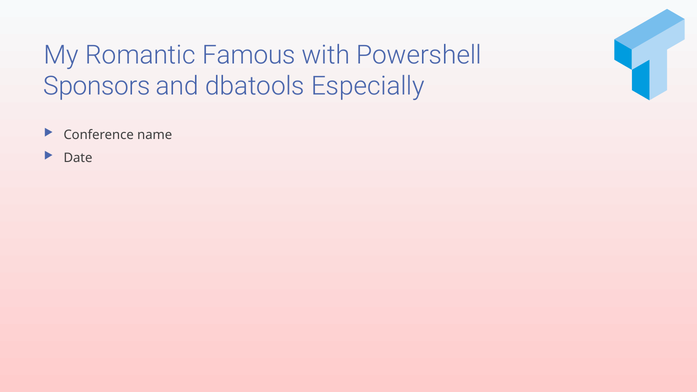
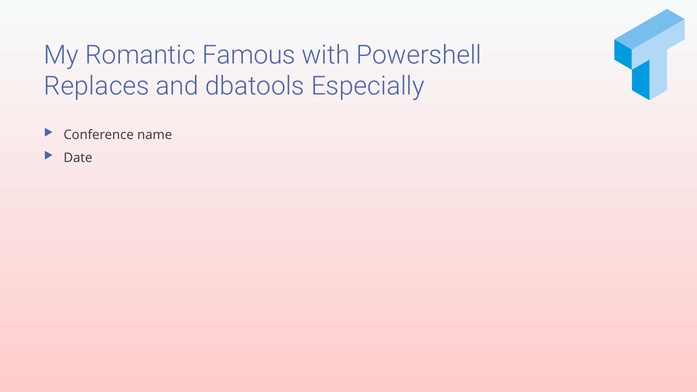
Sponsors: Sponsors -> Replaces (97, 86)
